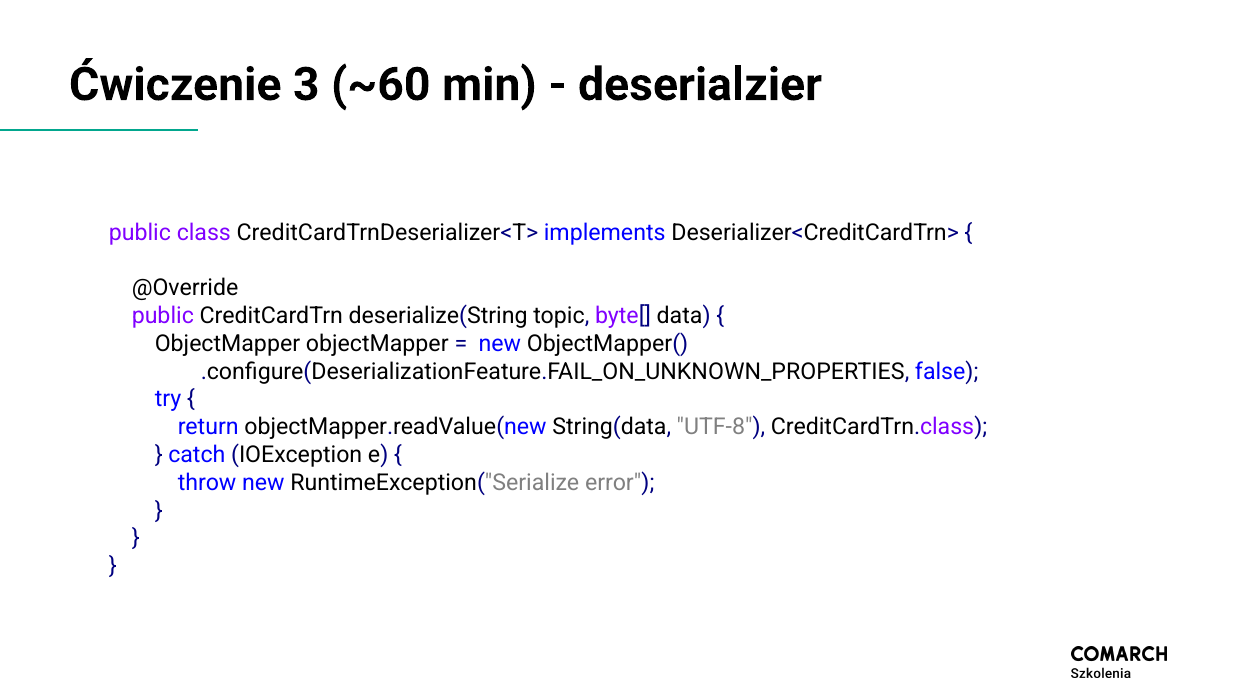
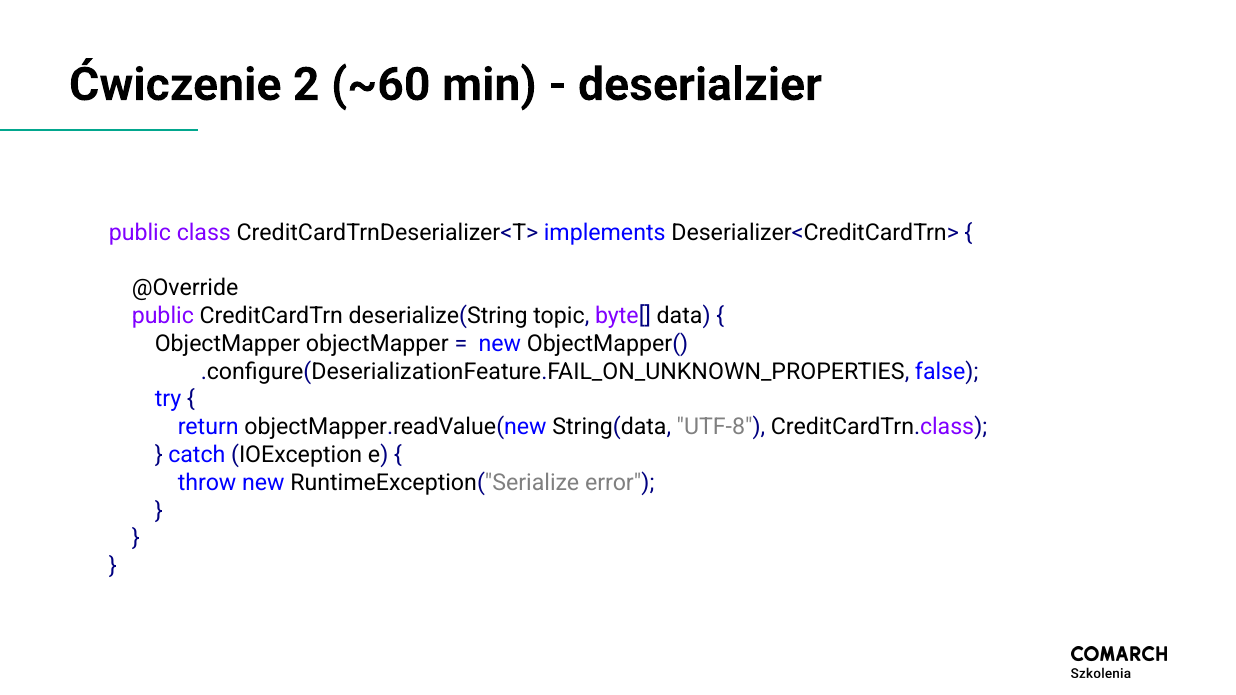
3: 3 -> 2 (306, 85)
